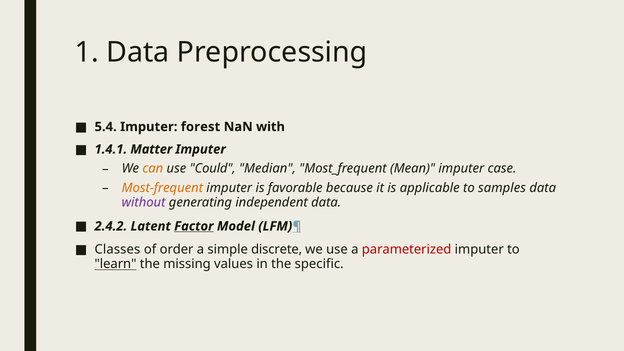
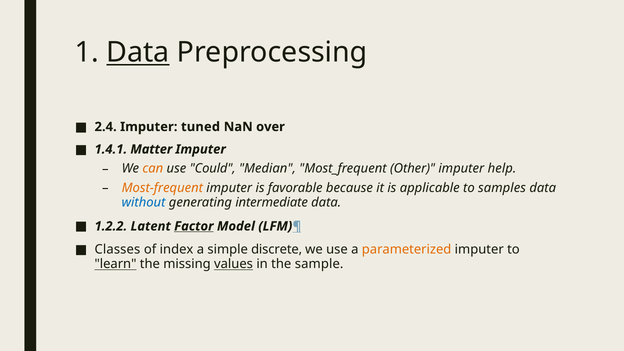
Data underline: none -> present (138, 52)
5.4: 5.4 -> 2.4 (106, 127)
forest: forest -> tuned (201, 127)
with: with -> over (270, 127)
Mean: Mean -> Other (413, 169)
case: case -> help (502, 169)
without colour: purple -> blue (144, 202)
independent: independent -> intermediate (272, 202)
2.4.2: 2.4.2 -> 1.2.2 (111, 226)
order: order -> index (177, 249)
parameterized colour: red -> orange (407, 249)
values underline: none -> present (234, 264)
specific: specific -> sample (319, 264)
